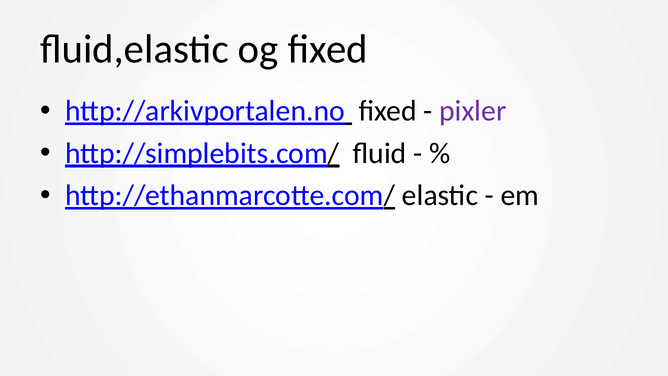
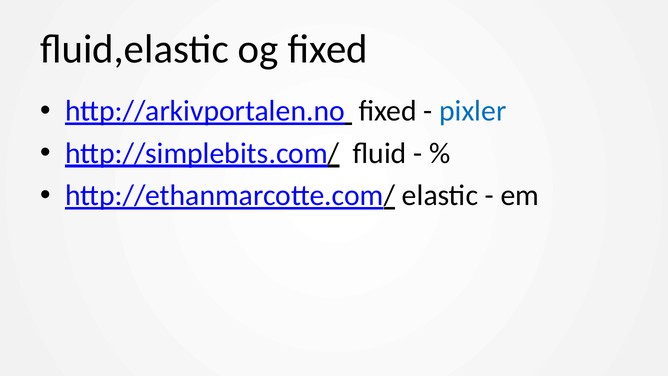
pixler colour: purple -> blue (473, 111)
